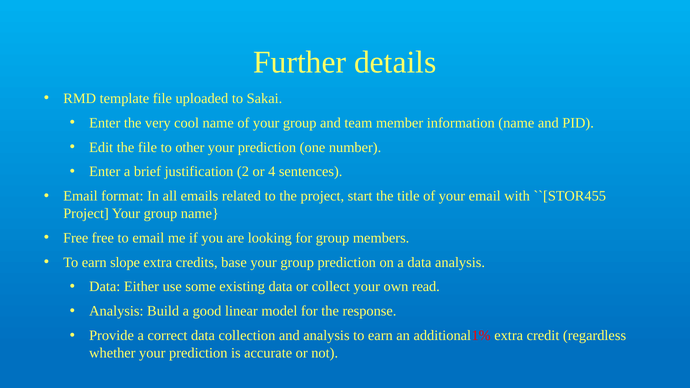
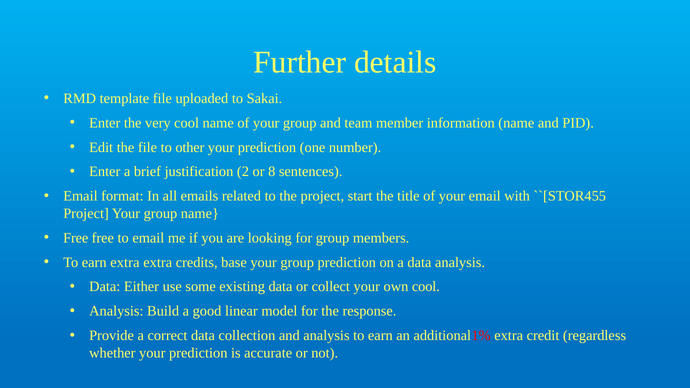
4: 4 -> 8 (272, 172)
earn slope: slope -> extra (125, 262)
own read: read -> cool (426, 287)
